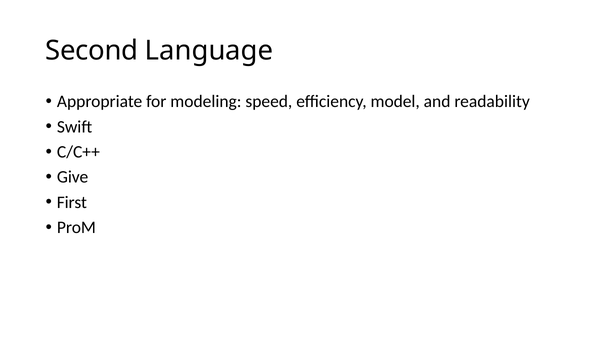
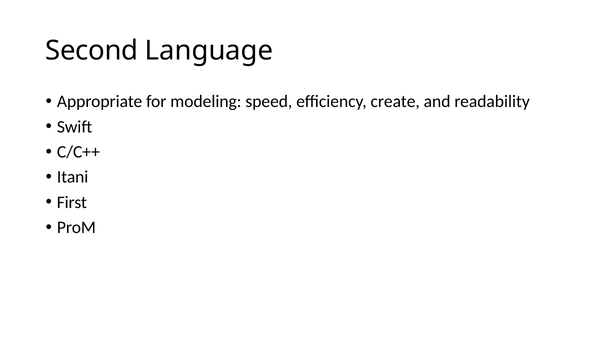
model: model -> create (395, 101)
Give: Give -> Itani (73, 177)
